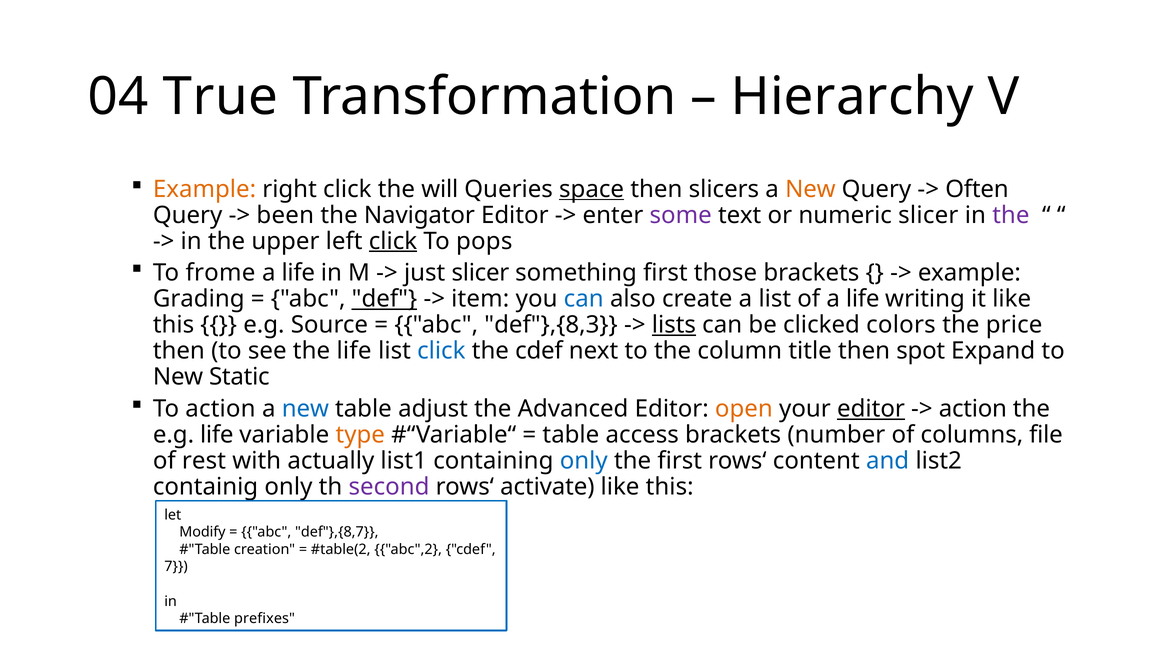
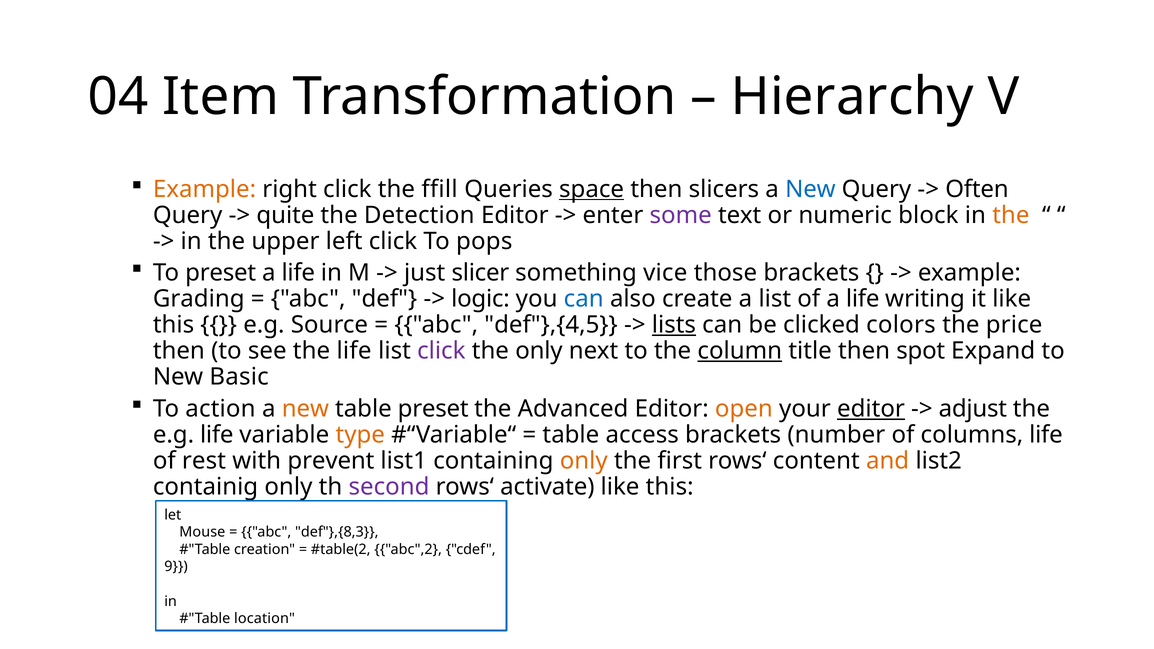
True: True -> Item (221, 97)
will: will -> ffill (440, 189)
New colour: orange -> blue (810, 189)
been: been -> quite (285, 215)
Navigator: Navigator -> Detection (419, 215)
numeric slicer: slicer -> block (928, 215)
the colour: purple -> orange (1011, 215)
click underline: present -> none (393, 241)
To frome: frome -> preset (221, 273)
something first: first -> vice (665, 273)
def underline: present -> none (384, 299)
item: item -> logic (480, 299)
def"},{8,3: def"},{8,3 -> def"},{4,5 (551, 325)
click colour: blue -> purple (441, 351)
the cdef: cdef -> only (539, 351)
column underline: none -> present (740, 351)
Static: Static -> Basic (239, 377)
new colour: blue -> orange (305, 409)
table adjust: adjust -> preset (433, 409)
action: action -> adjust (973, 409)
columns file: file -> life (1046, 435)
actually: actually -> prevent (331, 461)
only colour: blue -> orange (584, 461)
and colour: blue -> orange (888, 461)
Modify: Modify -> Mouse (202, 532)
def"},{8,7: def"},{8,7 -> def"},{8,3 (337, 532)
7: 7 -> 9 (176, 567)
prefixes: prefixes -> location (265, 619)
